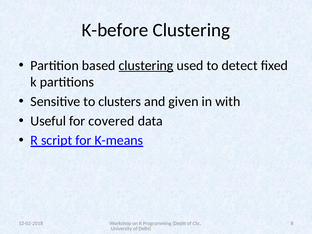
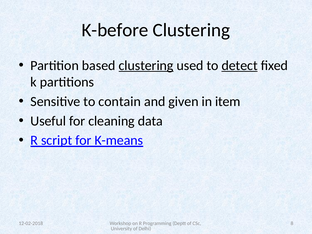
detect underline: none -> present (240, 65)
clusters: clusters -> contain (120, 102)
with: with -> item (228, 102)
covered: covered -> cleaning (112, 121)
